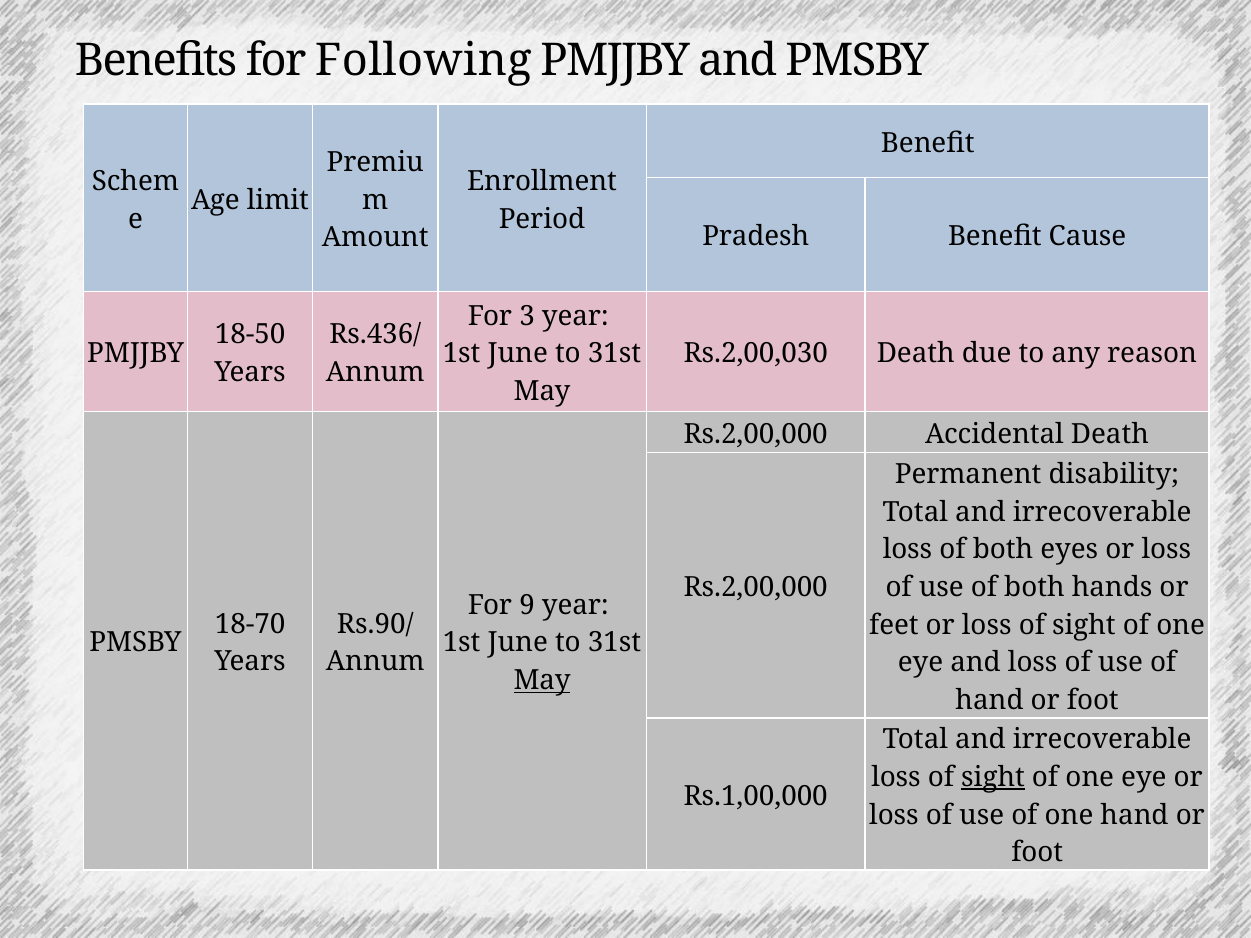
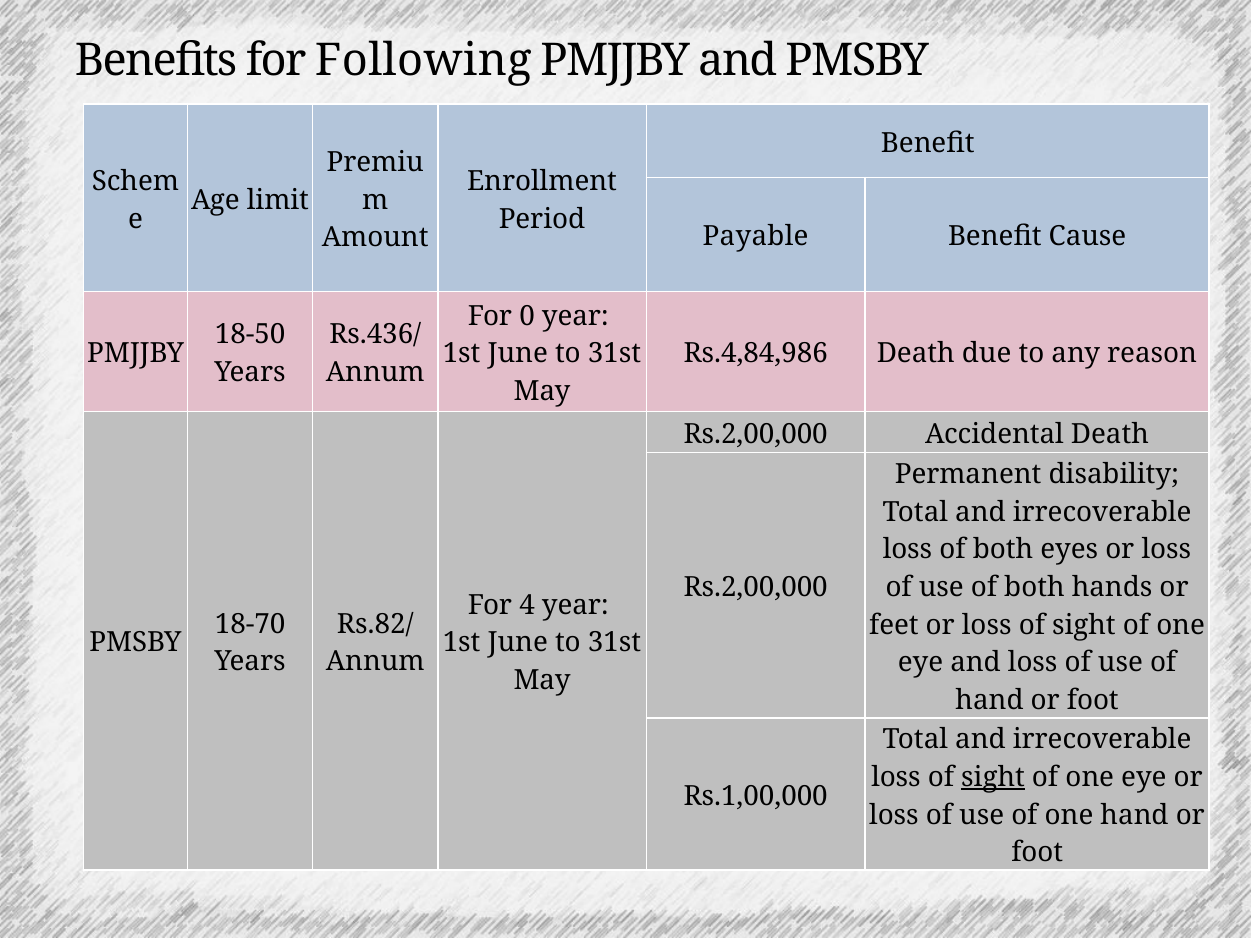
Pradesh: Pradesh -> Payable (756, 237)
3: 3 -> 0 (527, 316)
Rs.2,00,030: Rs.2,00,030 -> Rs.4,84,986 (756, 354)
9: 9 -> 4 (527, 605)
Rs.90/: Rs.90/ -> Rs.82/ (375, 624)
May underline: present -> none (542, 681)
